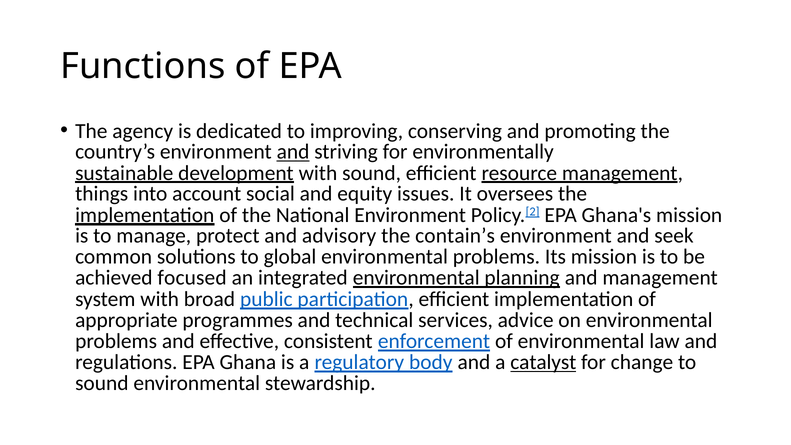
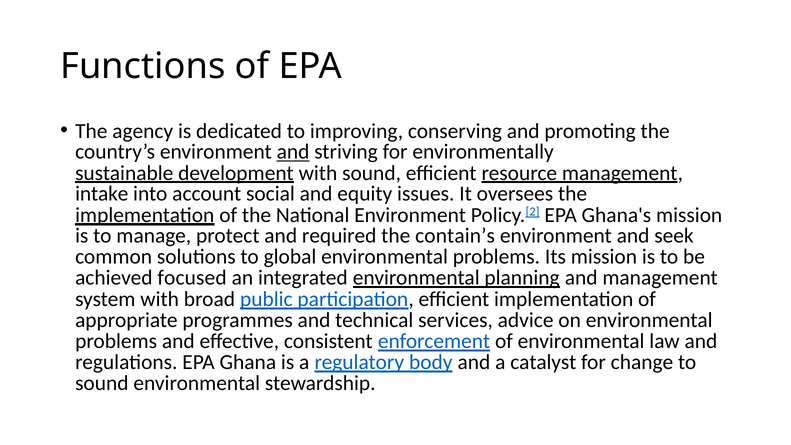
things: things -> intake (102, 194)
advisory: advisory -> required (339, 236)
catalyst underline: present -> none (543, 362)
